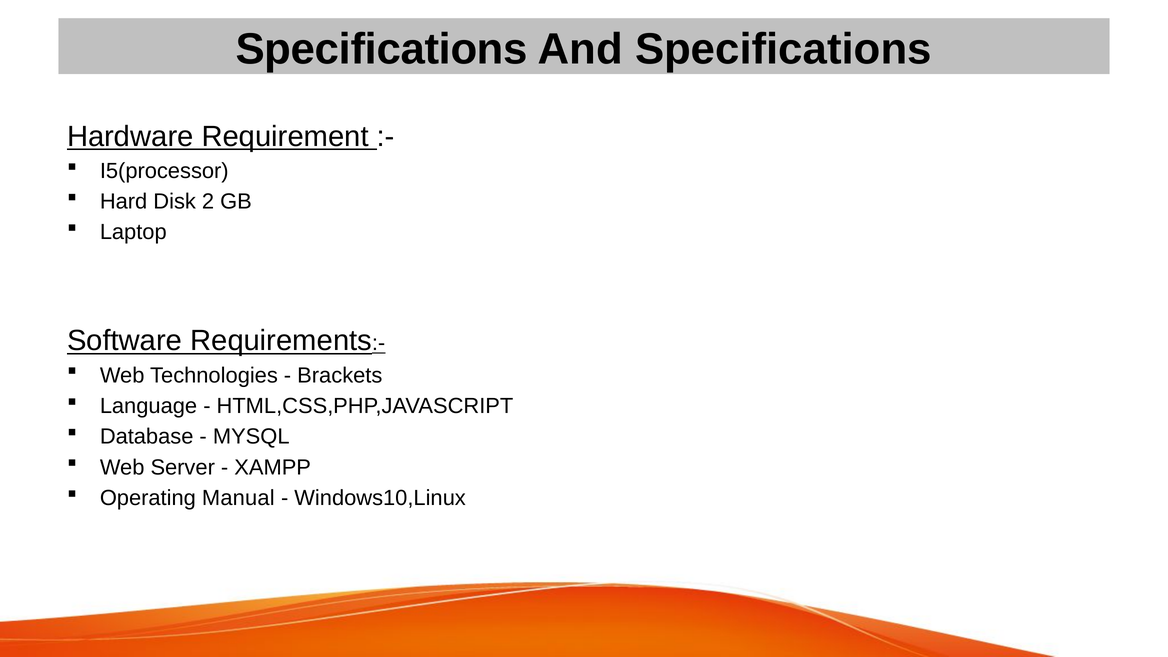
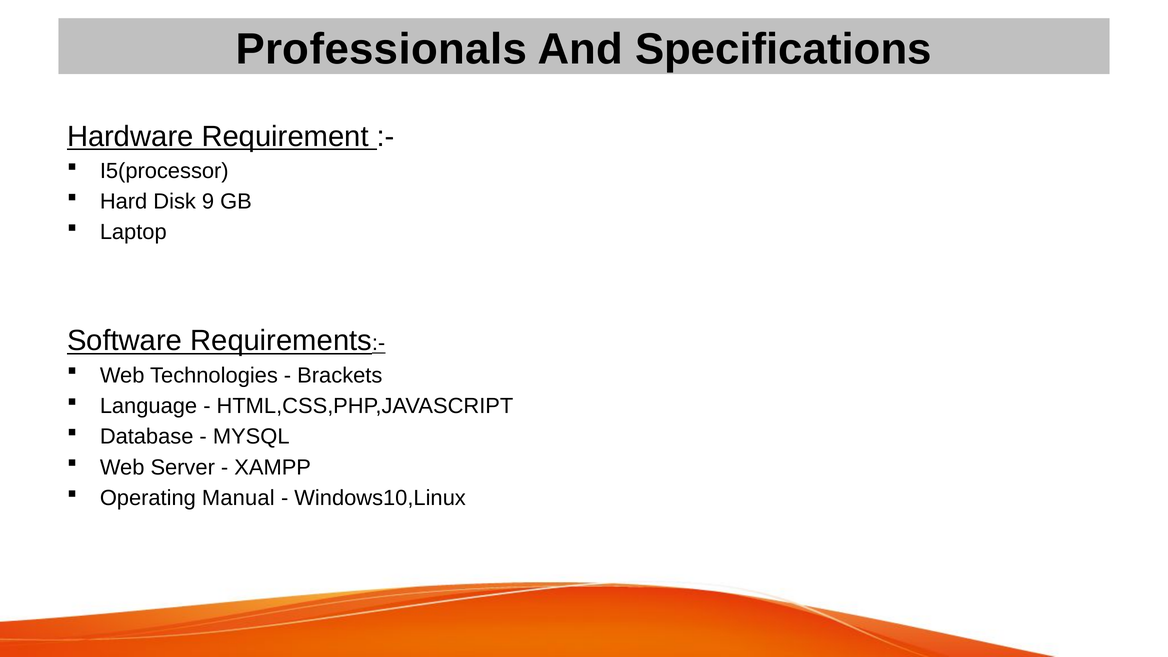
Specifications: Specifications -> Professionals (381, 49)
2: 2 -> 9 (208, 202)
